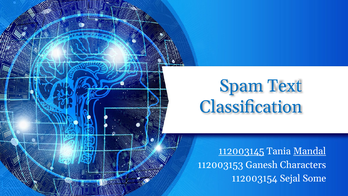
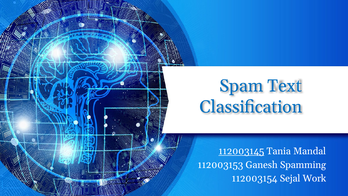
Mandal underline: present -> none (310, 151)
Characters: Characters -> Spamming (303, 165)
Some: Some -> Work (314, 178)
